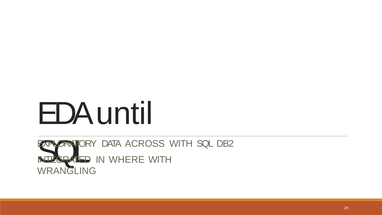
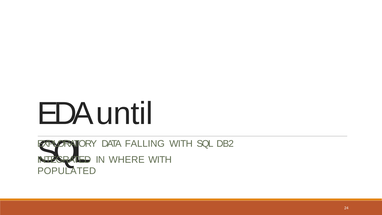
ACROSS: ACROSS -> FALLING (145, 144)
WRANGLING: WRANGLING -> POPULATED (67, 171)
